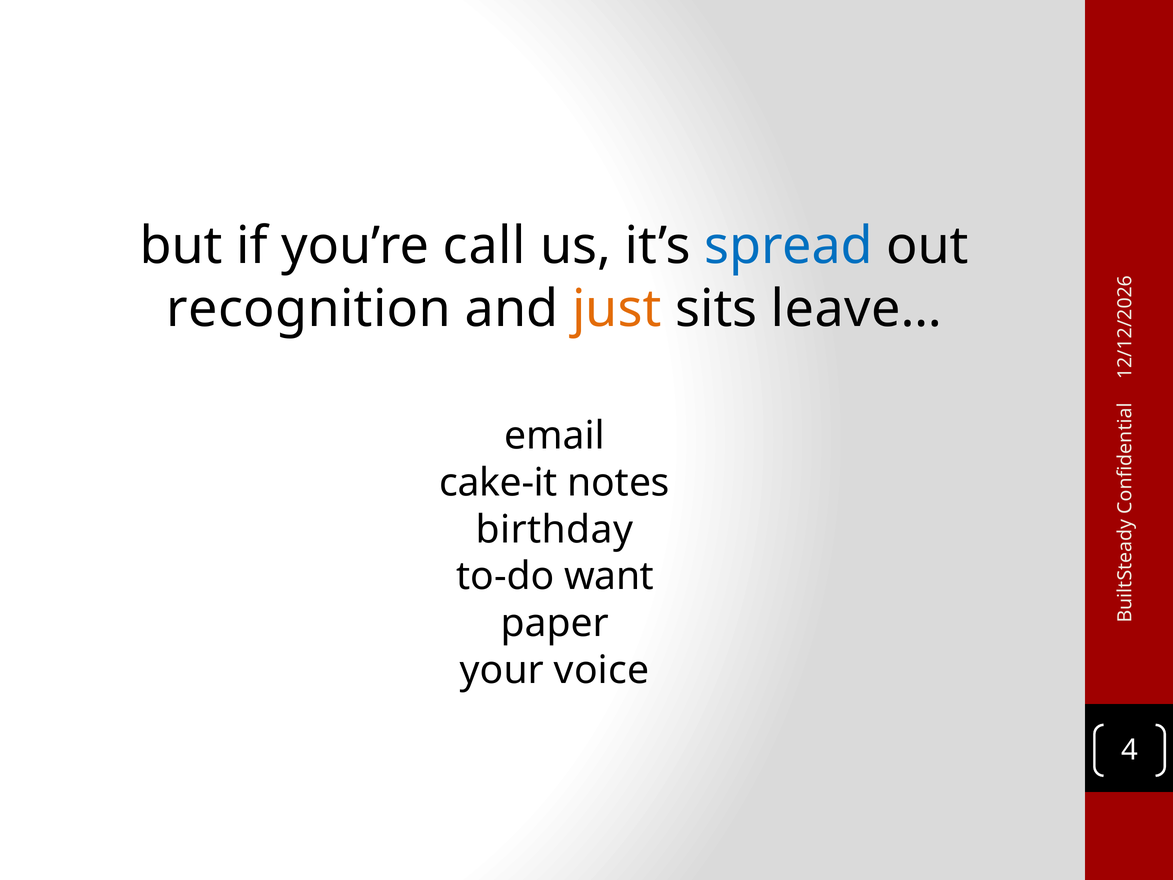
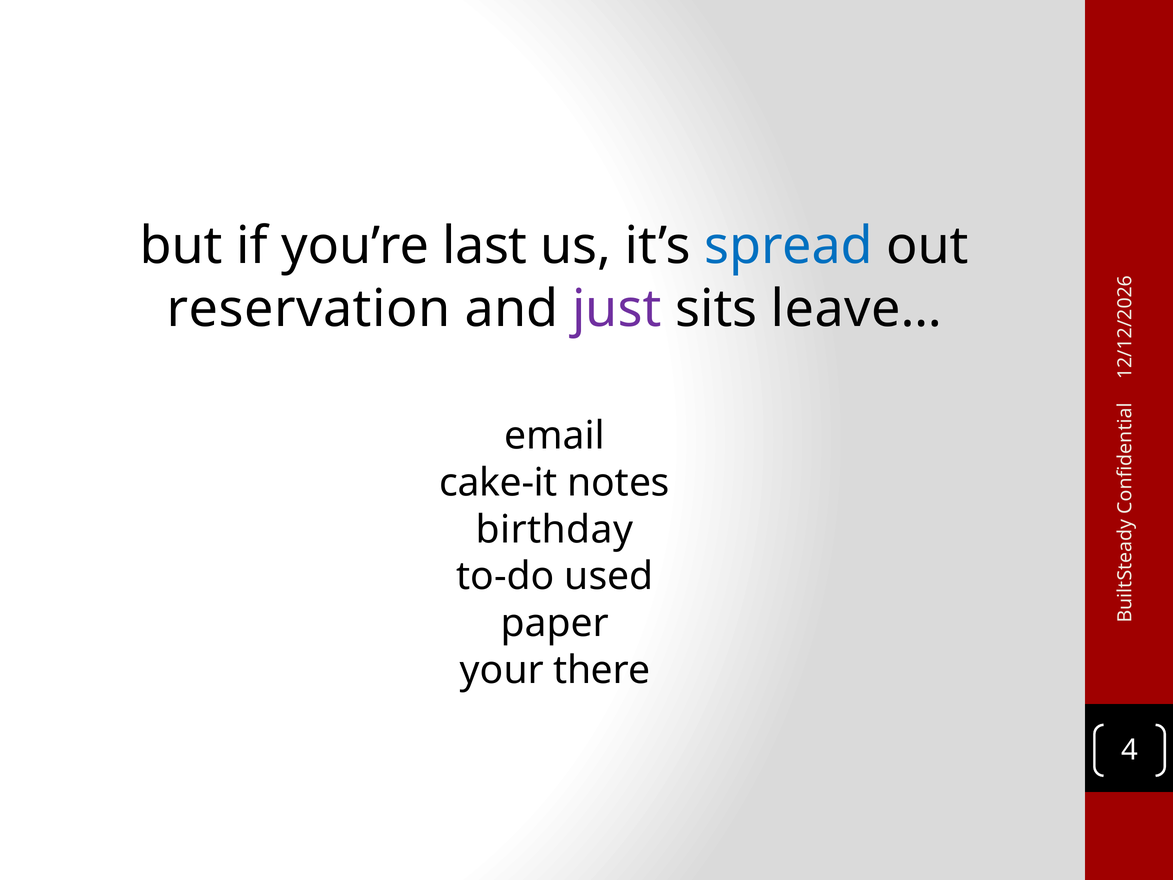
call: call -> last (485, 246)
recognition: recognition -> reservation (309, 309)
just colour: orange -> purple (617, 309)
want: want -> used (609, 576)
voice: voice -> there (602, 670)
